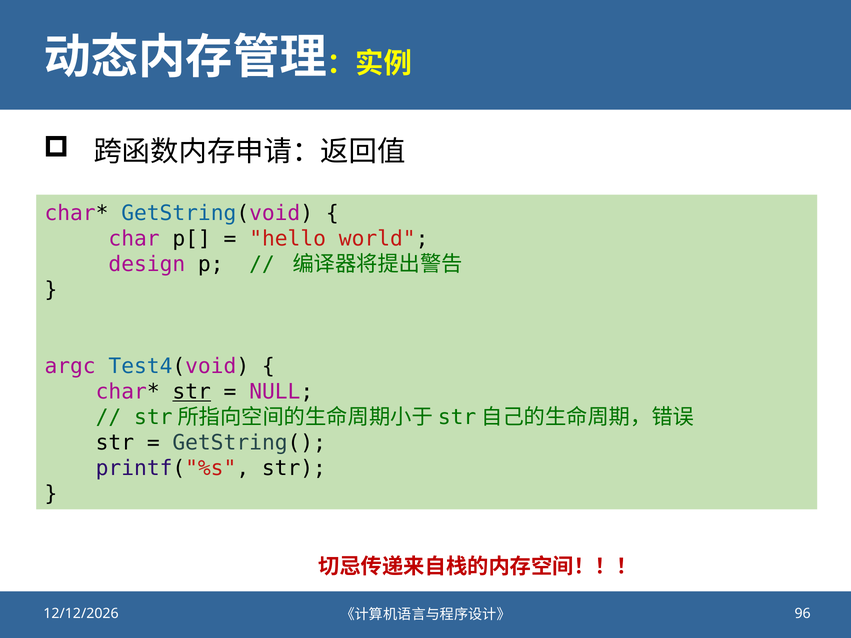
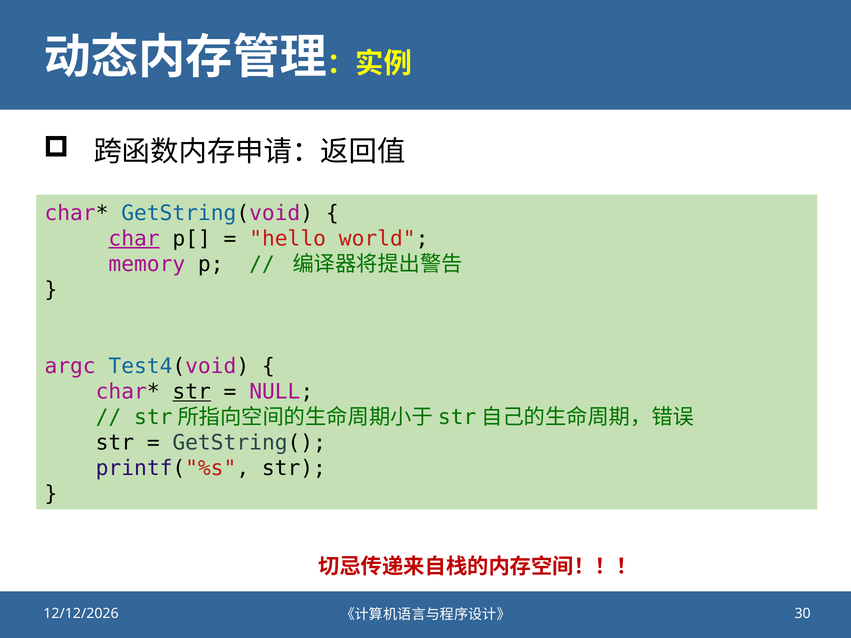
char underline: none -> present (134, 239)
design: design -> memory (147, 264)
96: 96 -> 30 (803, 614)
